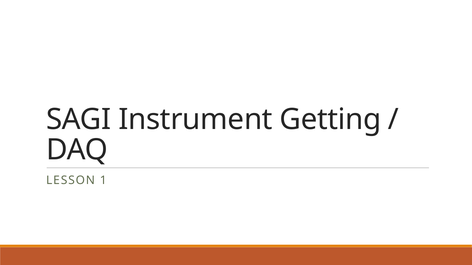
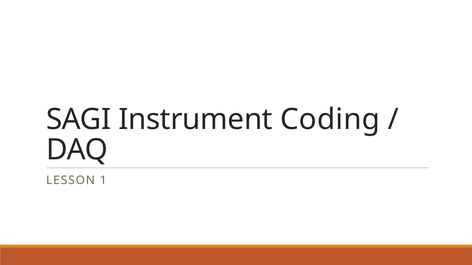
Getting: Getting -> Coding (330, 120)
